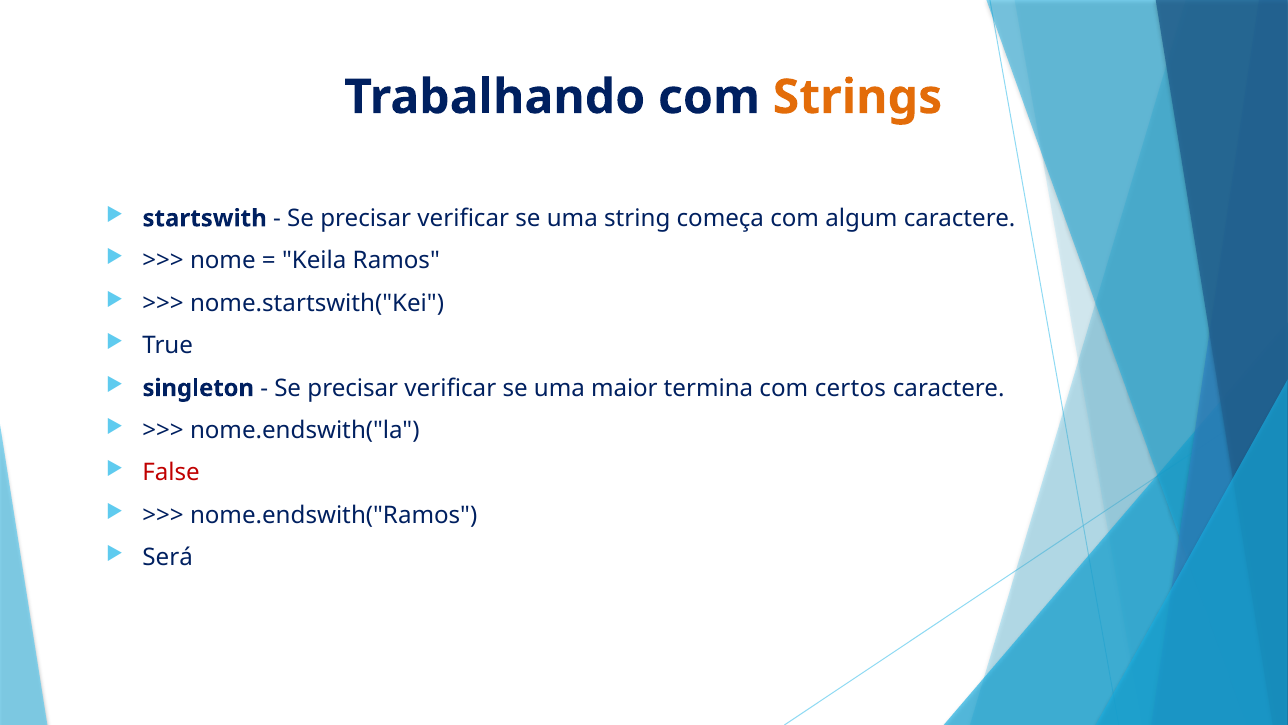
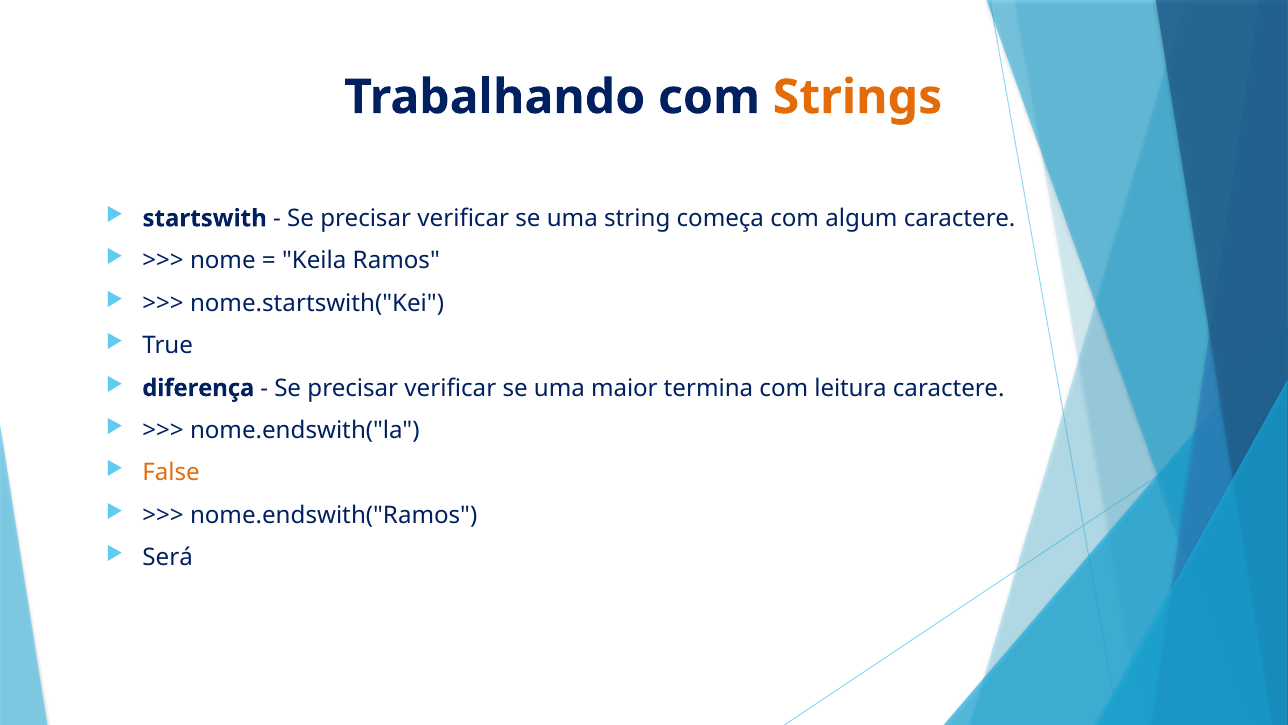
singleton: singleton -> diferença (198, 388)
certos: certos -> leitura (851, 388)
False colour: red -> orange (171, 473)
